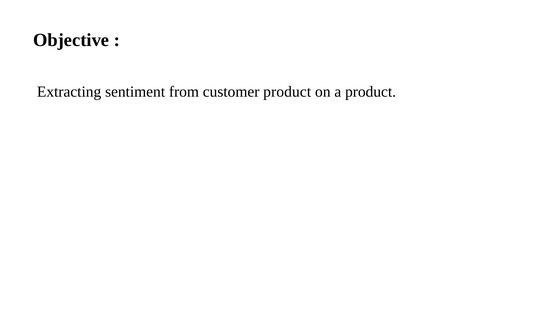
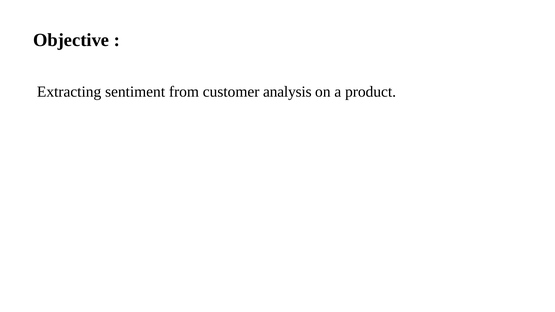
customer product: product -> analysis (287, 92)
